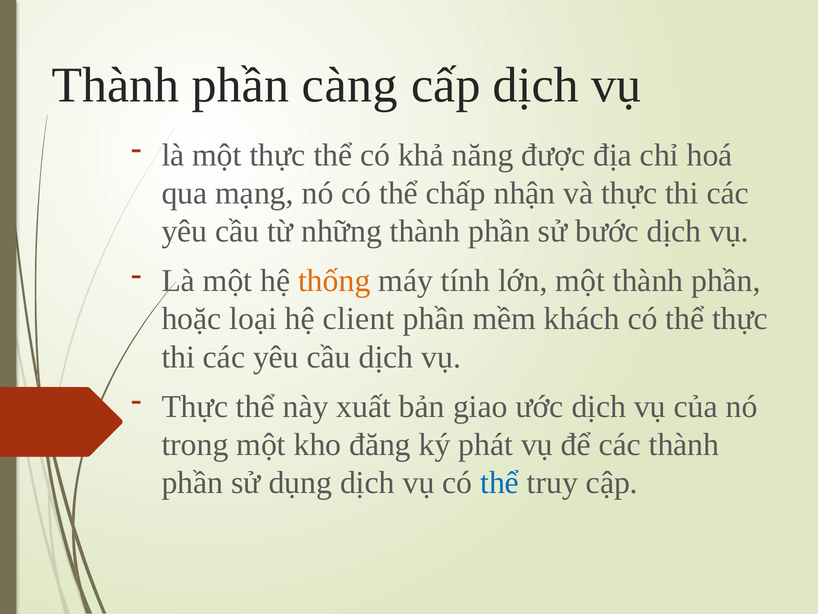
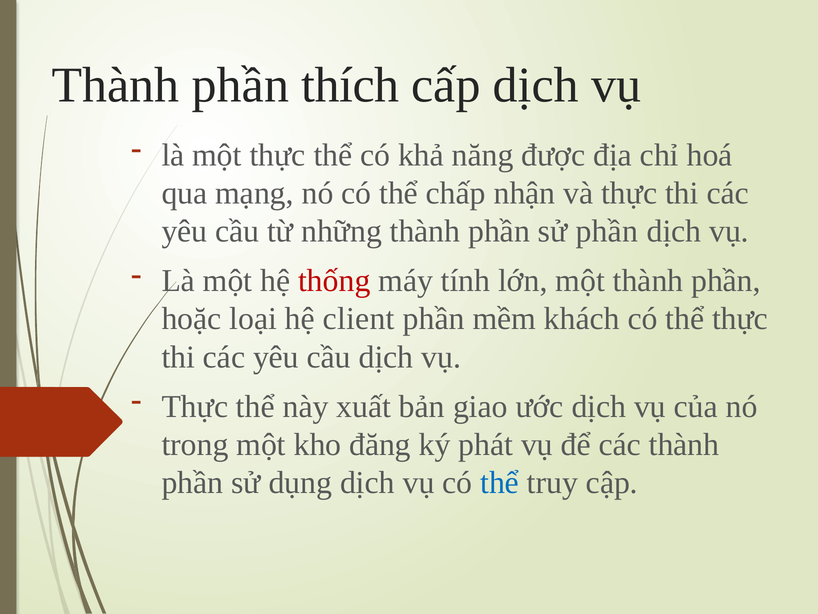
càng: càng -> thích (350, 85)
sử bước: bước -> phần (607, 231)
thống colour: orange -> red (334, 281)
